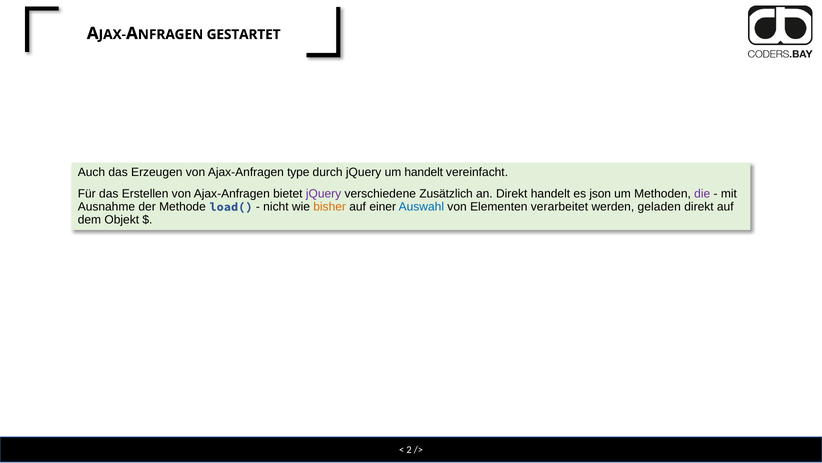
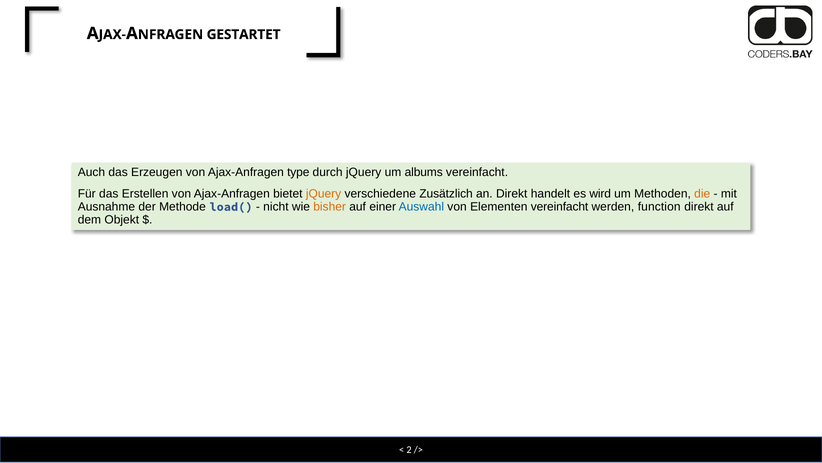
um handelt: handelt -> albums (424, 172)
jQuery colour: purple -> orange (324, 194)
json: json -> wird (600, 194)
die colour: purple -> orange (702, 194)
Elementen verarbeitet: verarbeitet -> vereinfacht (560, 207)
geladen: geladen -> function (659, 207)
